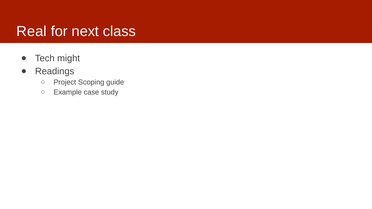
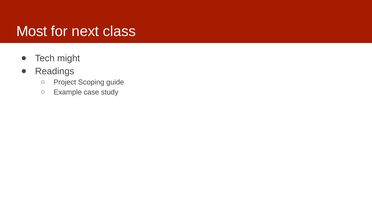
Real: Real -> Most (32, 32)
